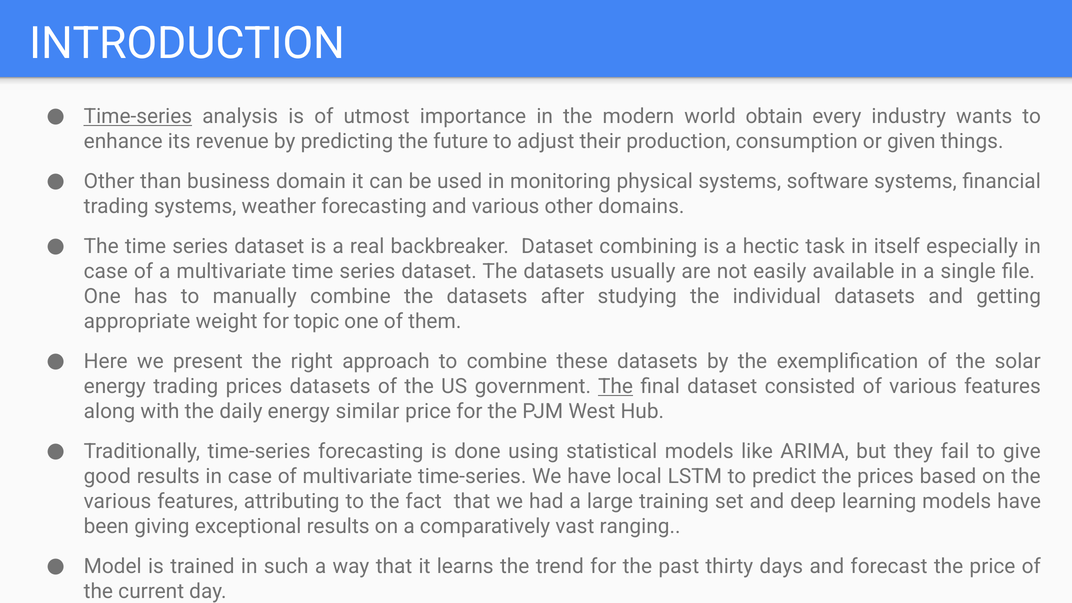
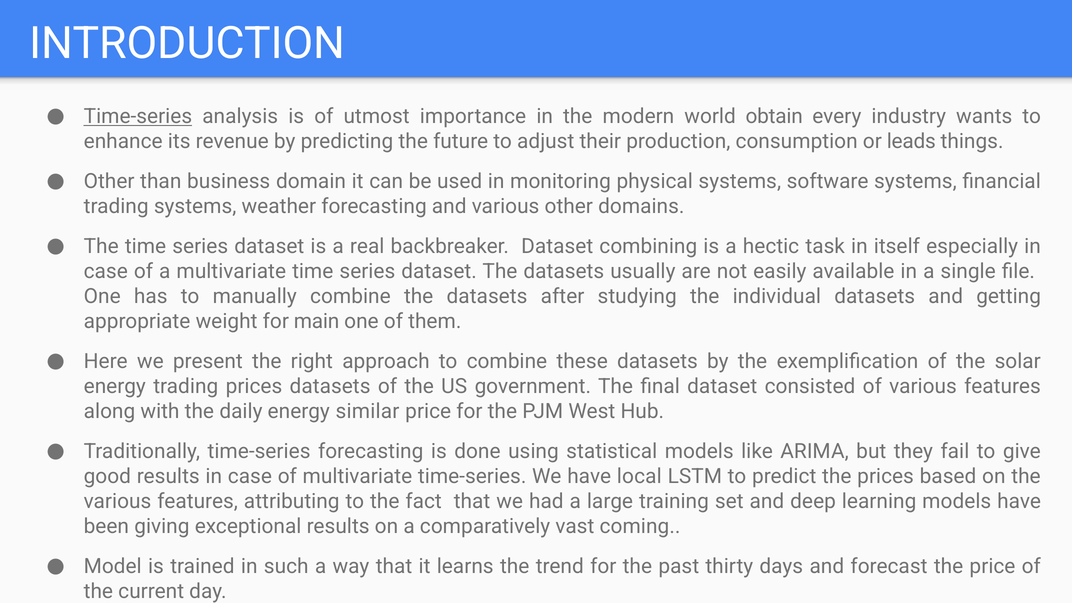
given: given -> leads (911, 142)
topic: topic -> main (317, 322)
The underline: present -> none (616, 386)
ranging: ranging -> coming (640, 527)
